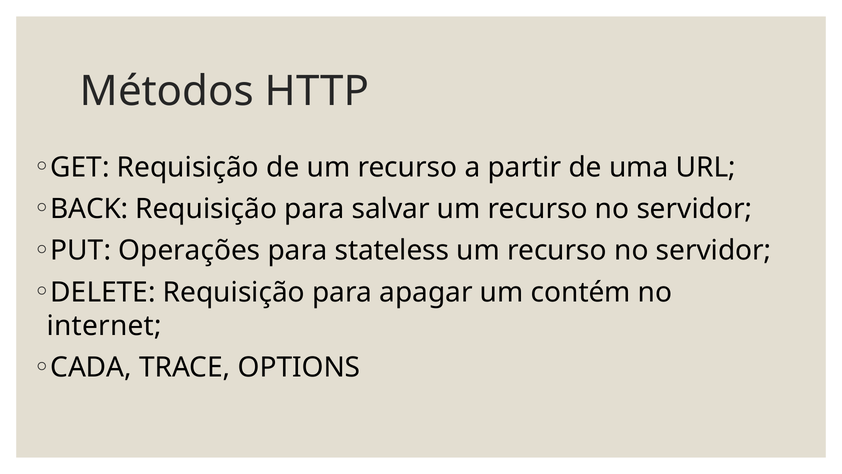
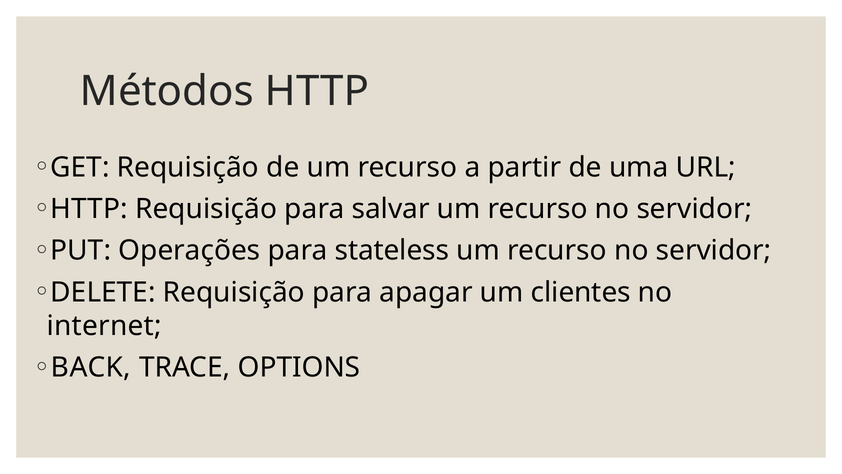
BACK: BACK -> HTTP (89, 209)
contém: contém -> clientes (581, 292)
CADA: CADA -> BACK (91, 367)
